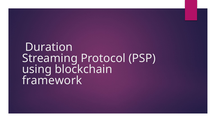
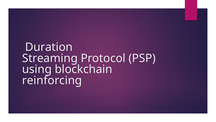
framework: framework -> reinforcing (52, 80)
